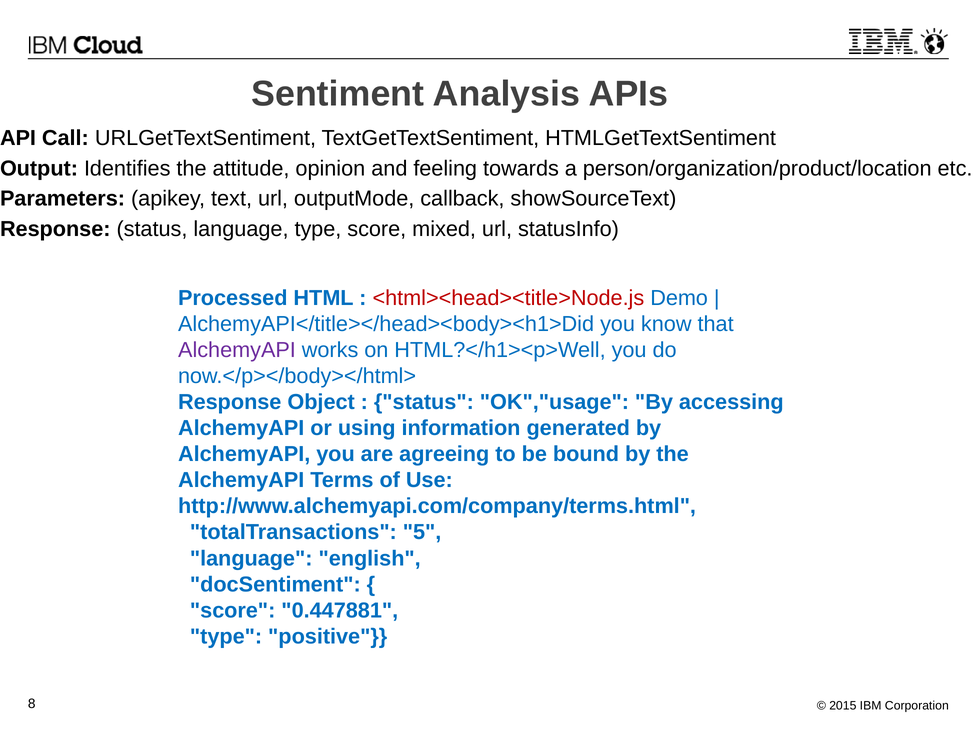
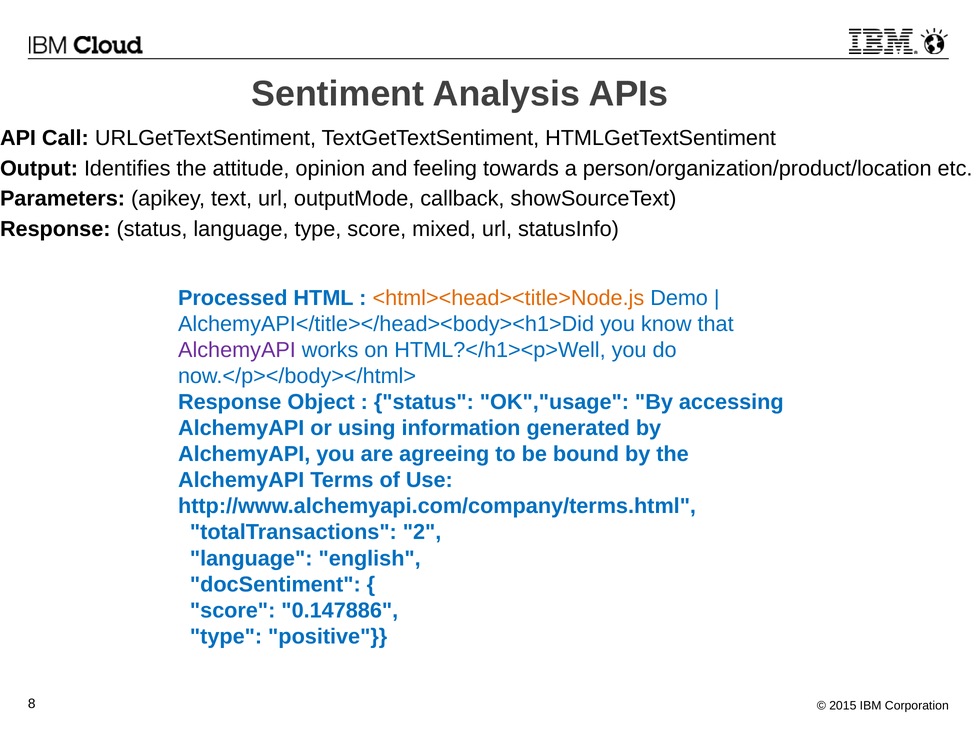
<html><head><title>Node.js colour: red -> orange (508, 298)
5: 5 -> 2 (422, 532)
0.447881: 0.447881 -> 0.147886 (340, 610)
